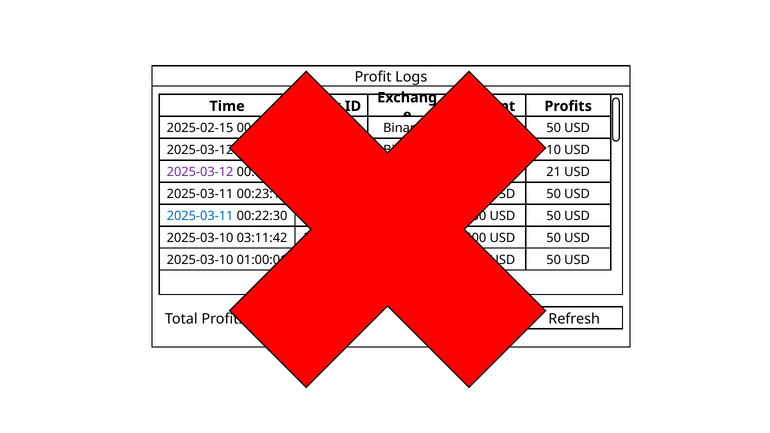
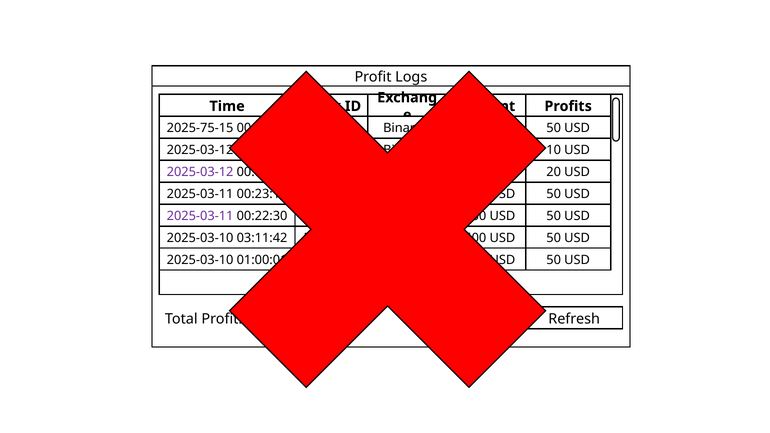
2025-02-15: 2025-02-15 -> 2025-75-15 (200, 128)
21: 21 -> 20 (554, 172)
2025-03-11 colour: blue -> purple (200, 216)
